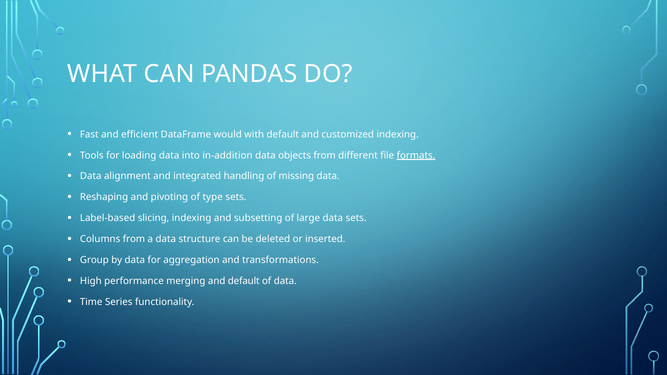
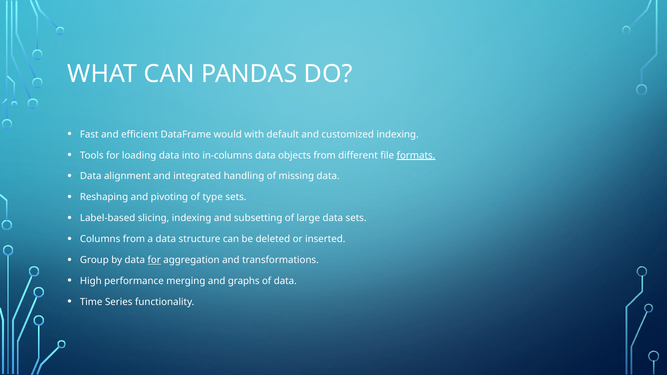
in-addition: in-addition -> in-columns (228, 155)
for underline: none -> present (154, 260)
and default: default -> graphs (244, 281)
